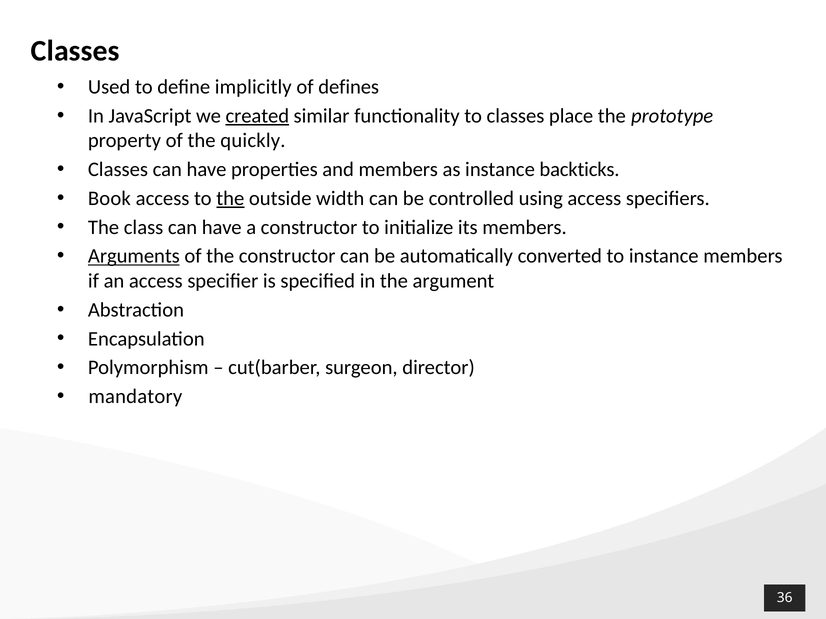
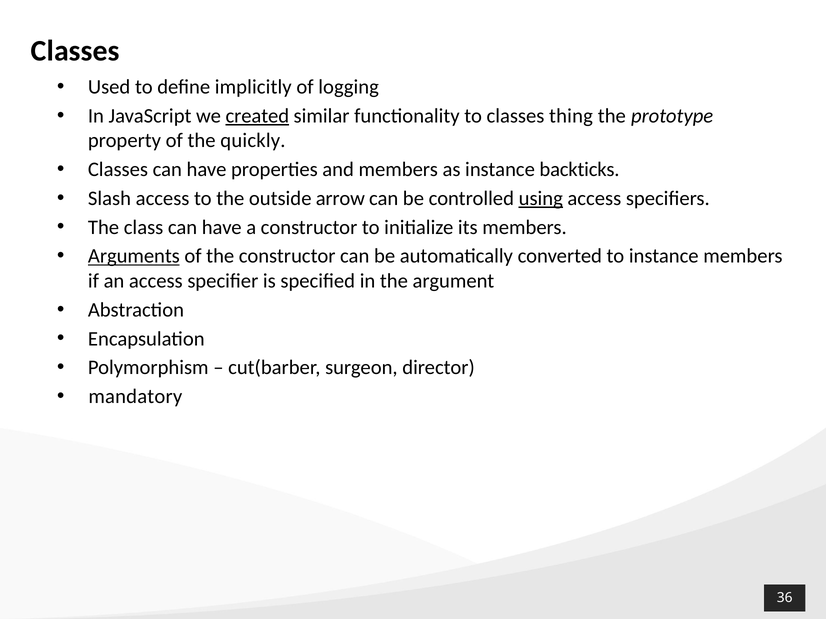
defines: defines -> logging (349, 87)
place: place -> thing (571, 116)
Book: Book -> Slash (109, 199)
the underline: present -> none (230, 199)
width: width -> arrow (340, 199)
using underline: none -> present (541, 199)
